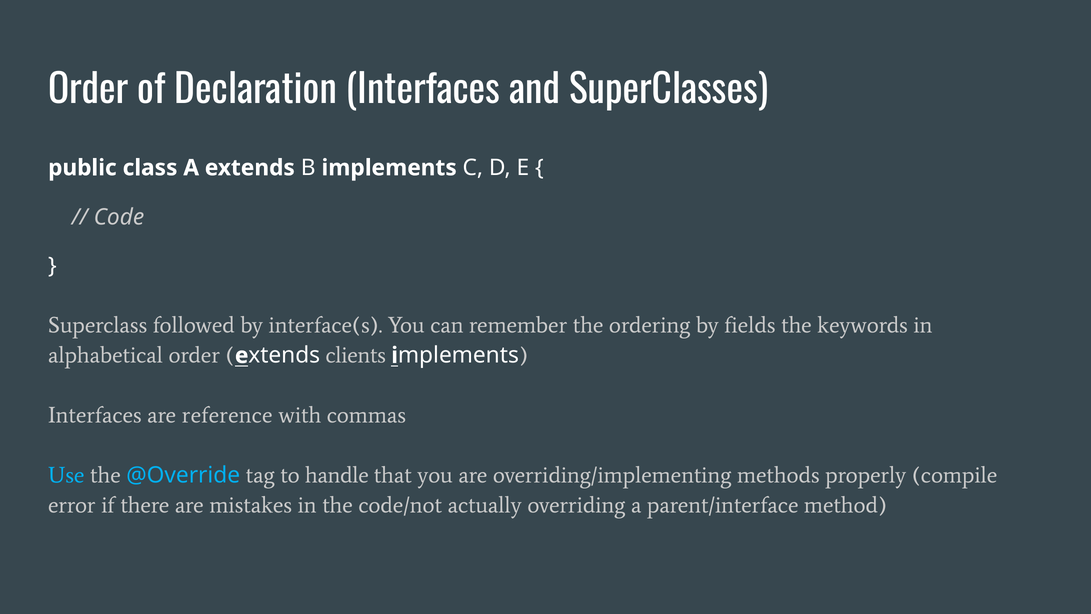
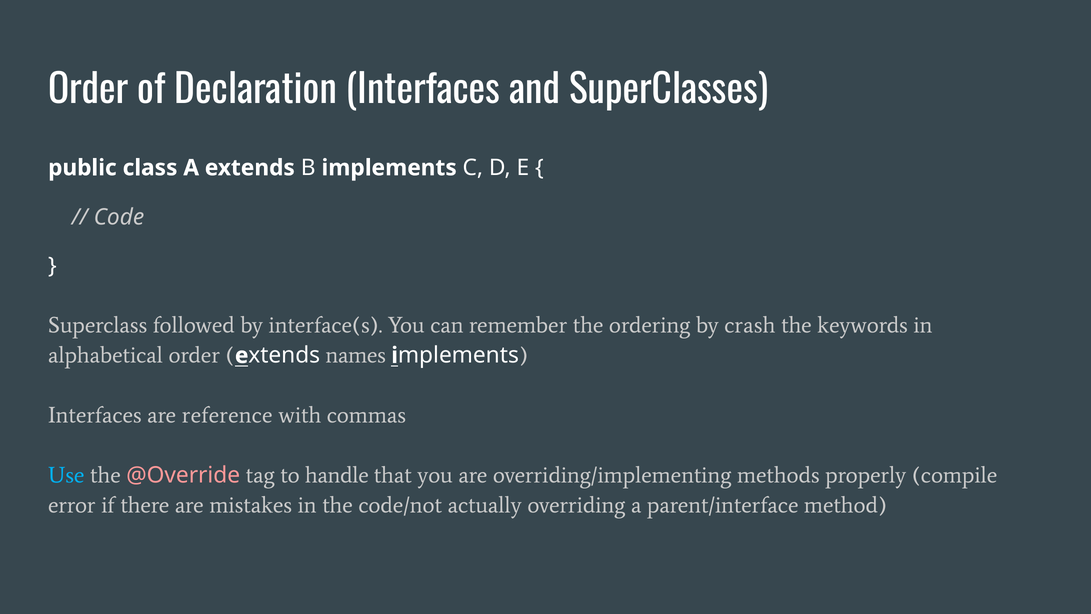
fields: fields -> crash (750, 325)
clients: clients -> names (356, 355)
@Override colour: light blue -> pink (183, 475)
